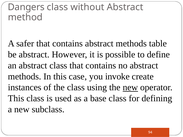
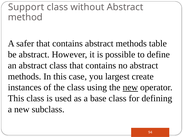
Dangers: Dangers -> Support (26, 7)
invoke: invoke -> largest (117, 77)
